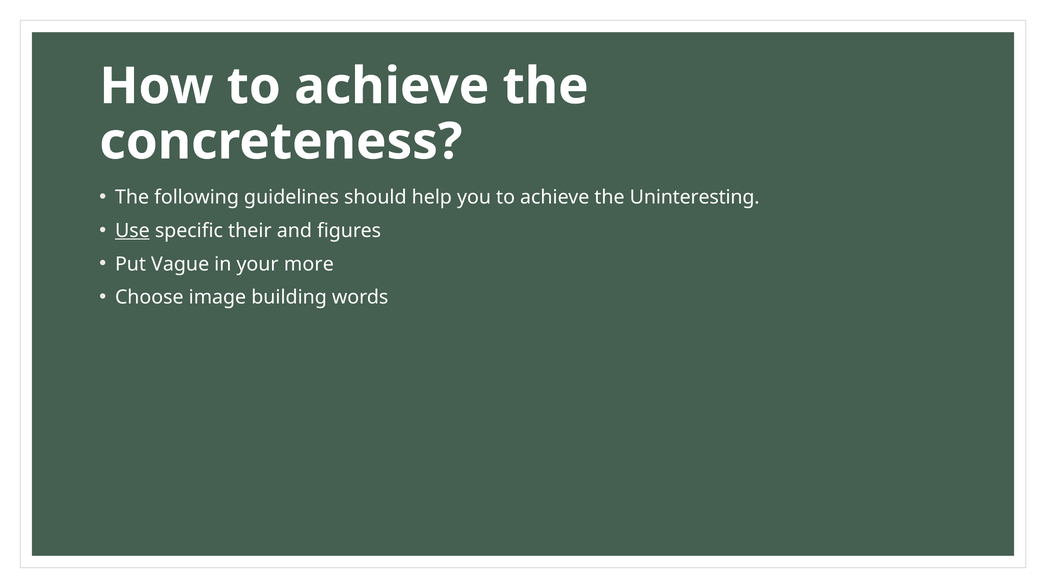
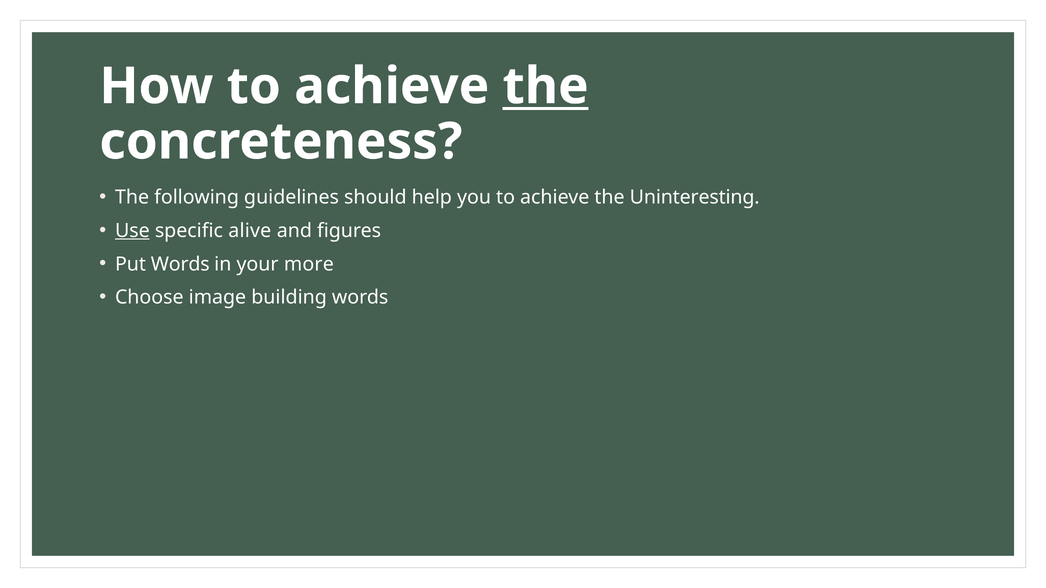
the underline: none -> present (546, 86)
their: their -> alive (250, 231)
Put Vague: Vague -> Words (180, 264)
